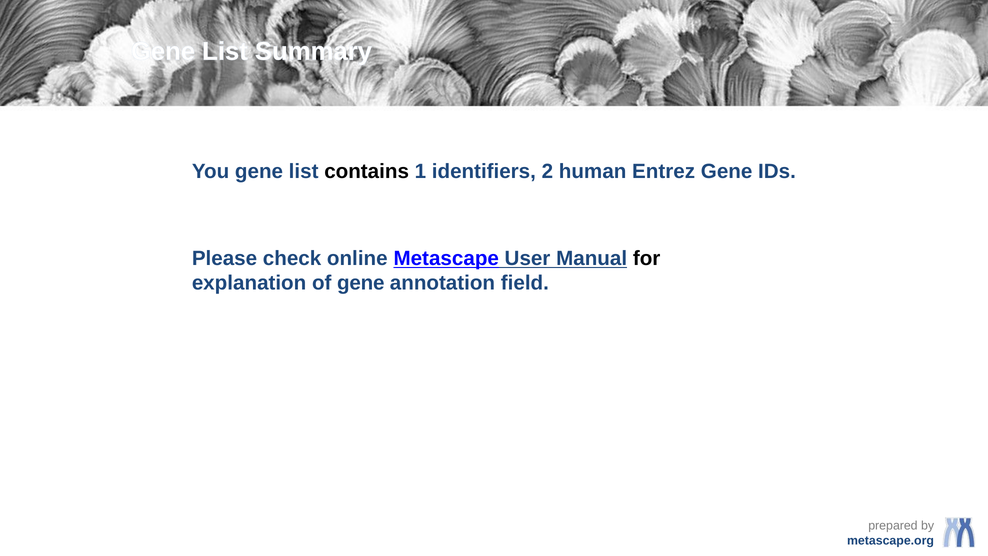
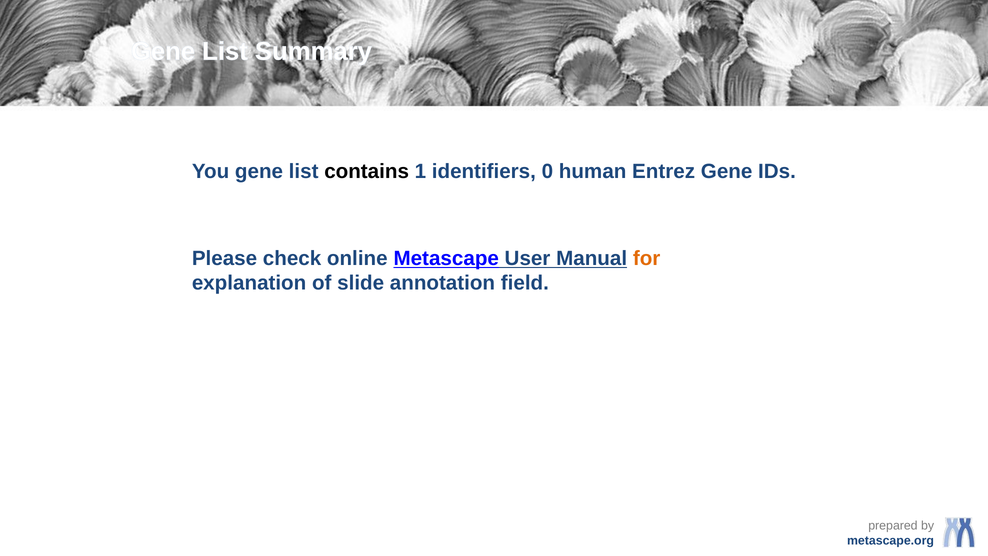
2: 2 -> 0 (547, 172)
for colour: black -> orange (647, 258)
of gene: gene -> slide (361, 283)
